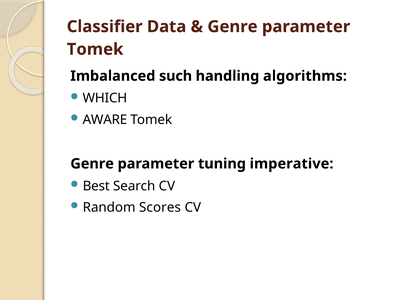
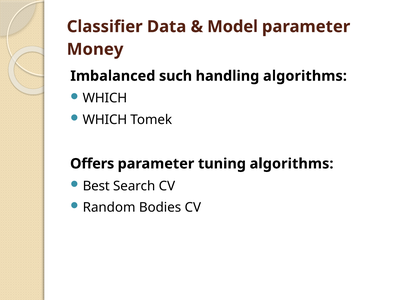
Genre: Genre -> Model (233, 27)
Tomek: Tomek -> Money (95, 49)
AWARE: AWARE -> WHICH (105, 120)
Genre: Genre -> Offers (92, 164)
tuning imperative: imperative -> algorithms (292, 164)
Scores: Scores -> Bodies (160, 207)
